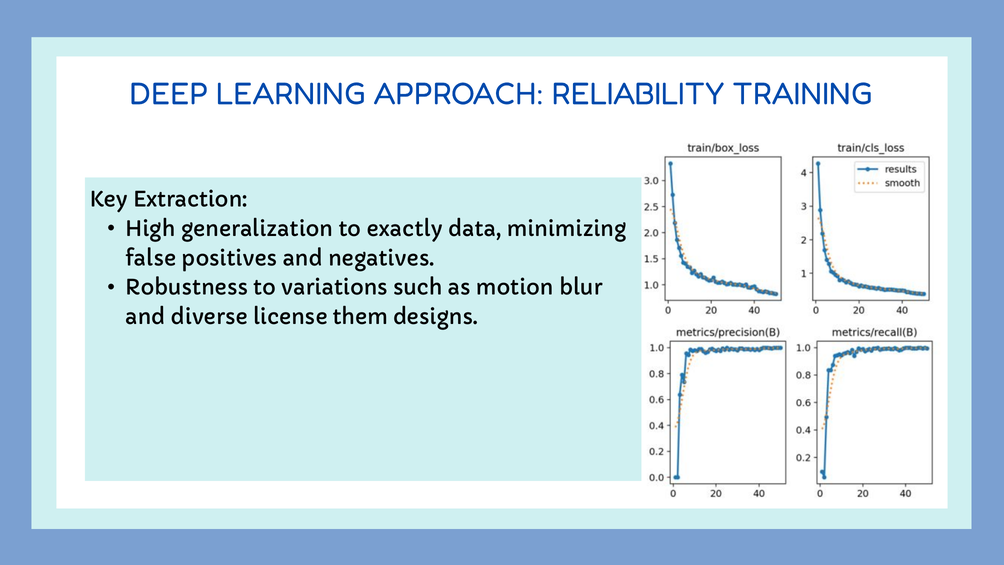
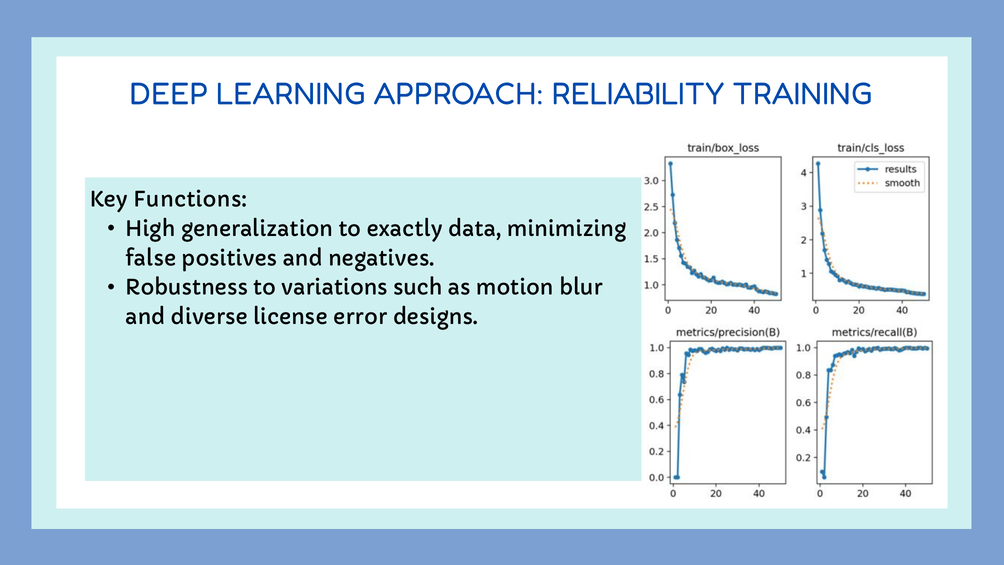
Extraction: Extraction -> Functions (190, 200)
them: them -> error (360, 317)
